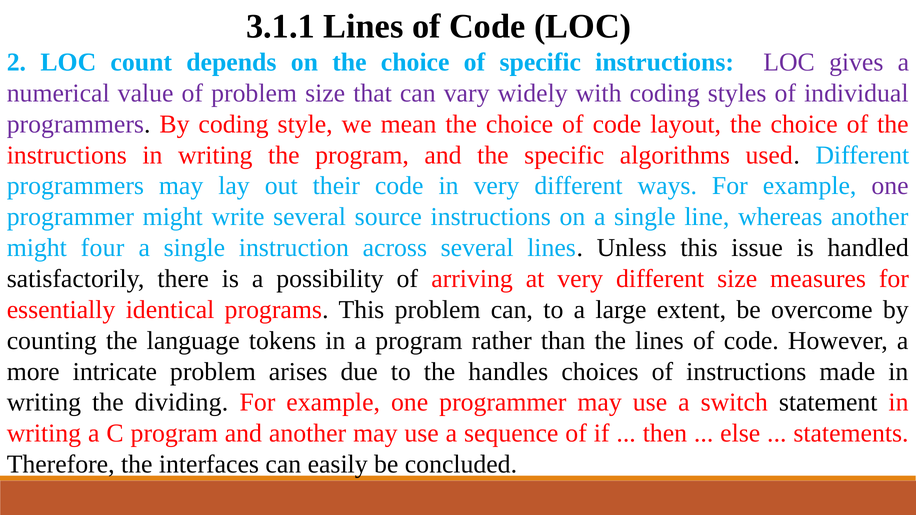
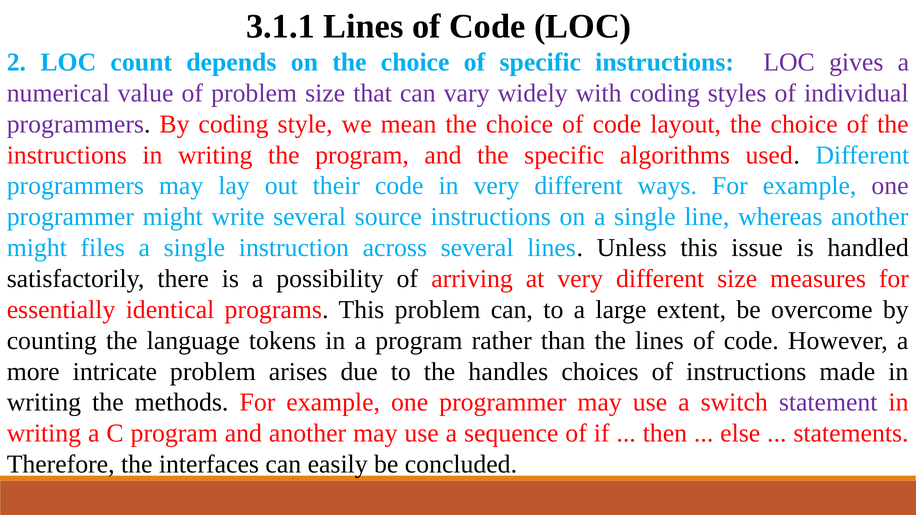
four: four -> files (103, 248)
dividing: dividing -> methods (182, 403)
statement colour: black -> purple (828, 403)
